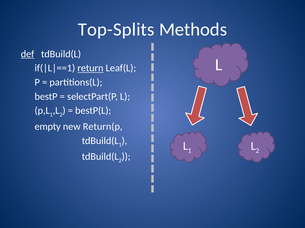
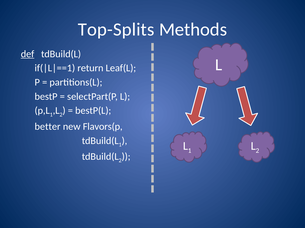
return underline: present -> none (90, 68)
empty: empty -> better (48, 127)
Return(p: Return(p -> Flavors(p (103, 127)
